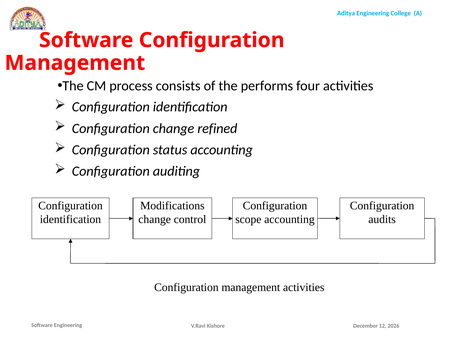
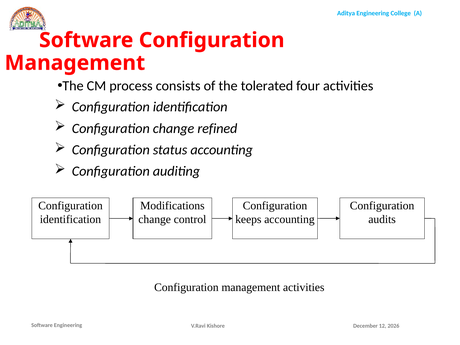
performs: performs -> tolerated (267, 86)
scope: scope -> keeps (248, 219)
